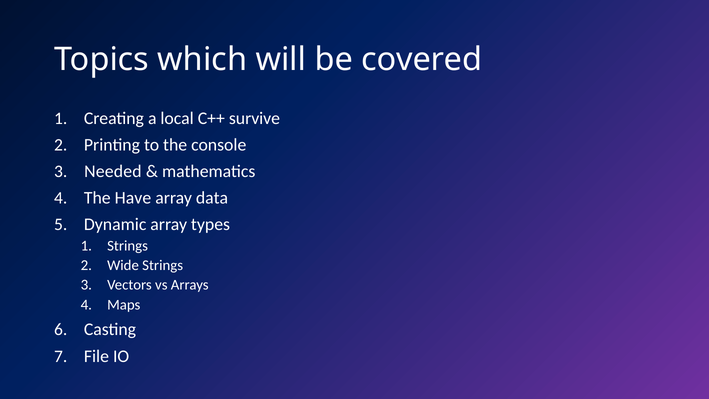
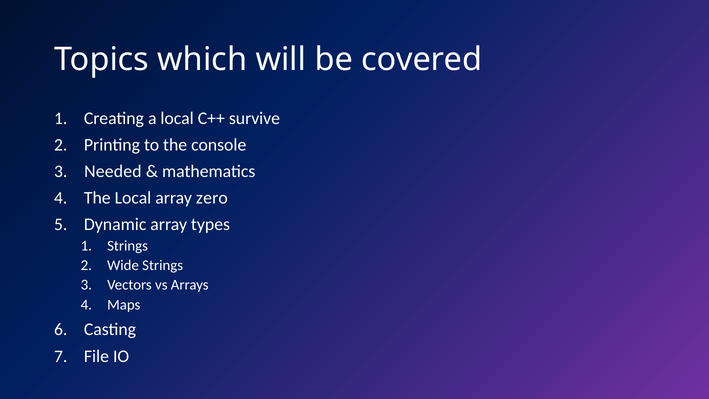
The Have: Have -> Local (133, 198)
data: data -> zero (212, 198)
